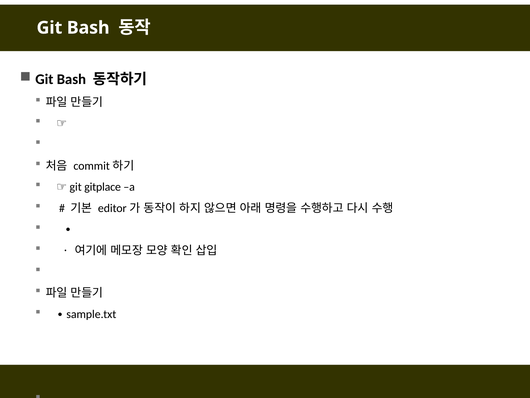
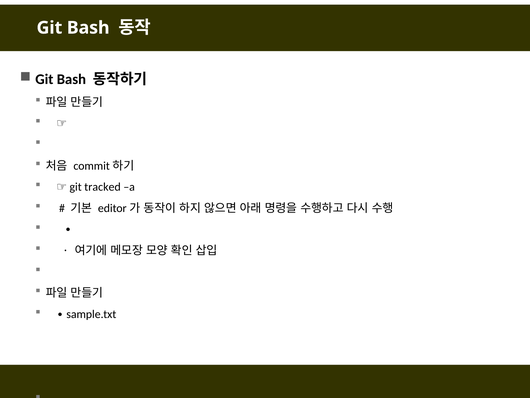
gitplace: gitplace -> tracked (102, 187)
